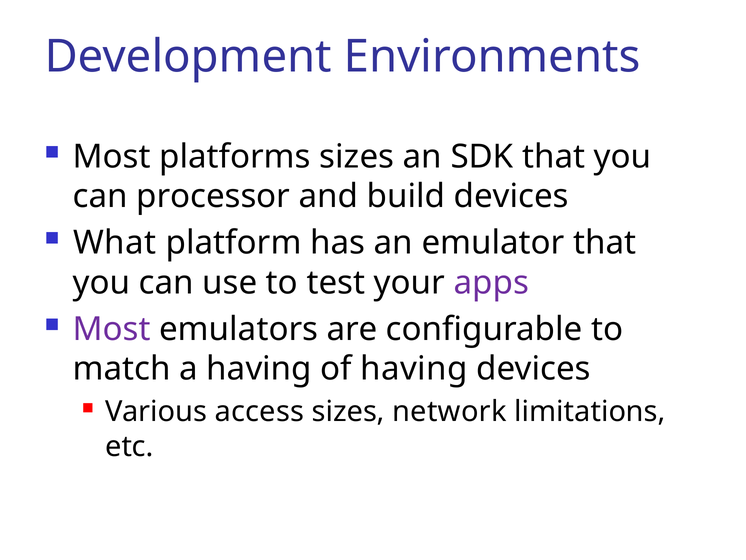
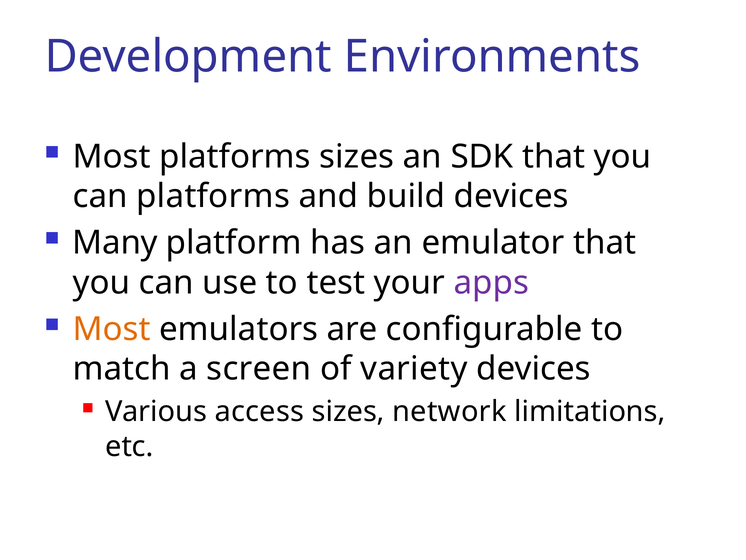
can processor: processor -> platforms (213, 196)
What: What -> Many (115, 243)
Most colour: purple -> orange (112, 329)
a having: having -> screen (259, 369)
of having: having -> variety (414, 369)
